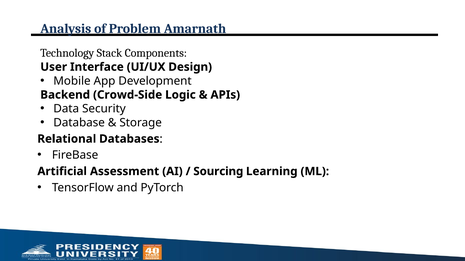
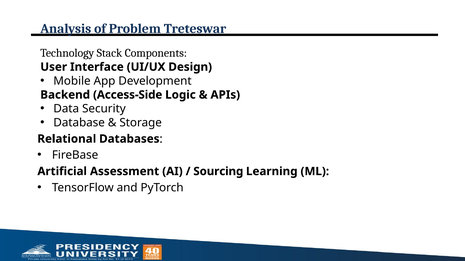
Amarnath: Amarnath -> Treteswar (195, 29)
Crowd-Side: Crowd-Side -> Access-Side (128, 95)
